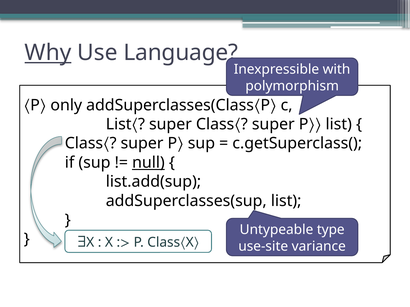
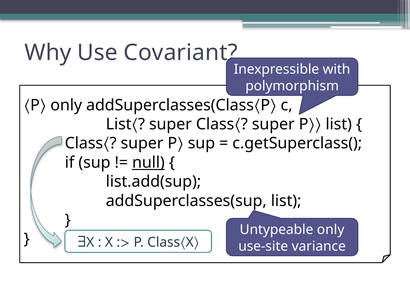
Why underline: present -> none (48, 53)
Language: Language -> Covariant (181, 53)
Untypeable type: type -> only (331, 230)
